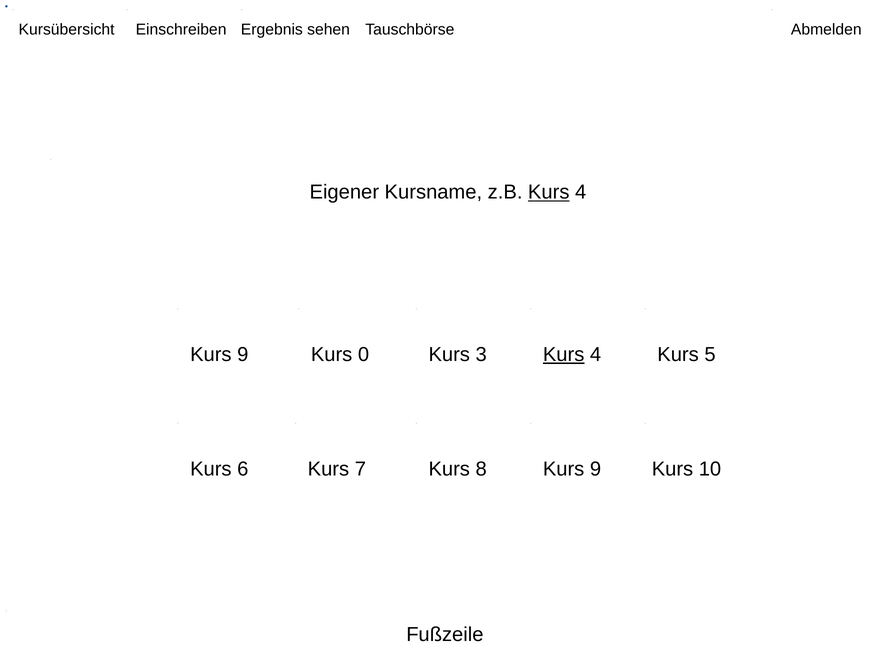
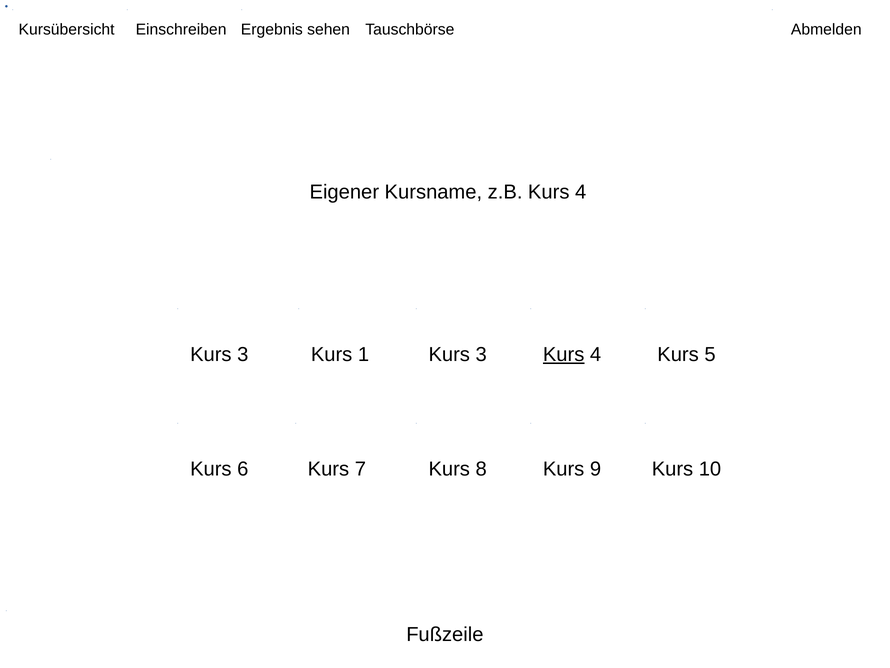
Kurs underline: present -> none (549, 192)
9: 9 -> 3 (243, 354)
0: 0 -> 1 (364, 354)
